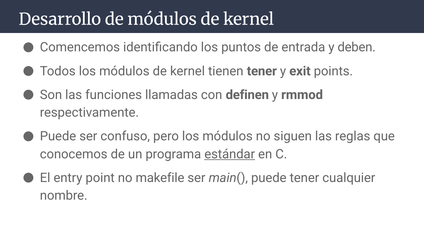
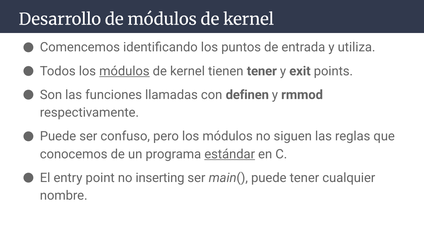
deben: deben -> utiliza (357, 47)
módulos underline: none -> present (124, 71)
makefile: makefile -> inserting (160, 178)
